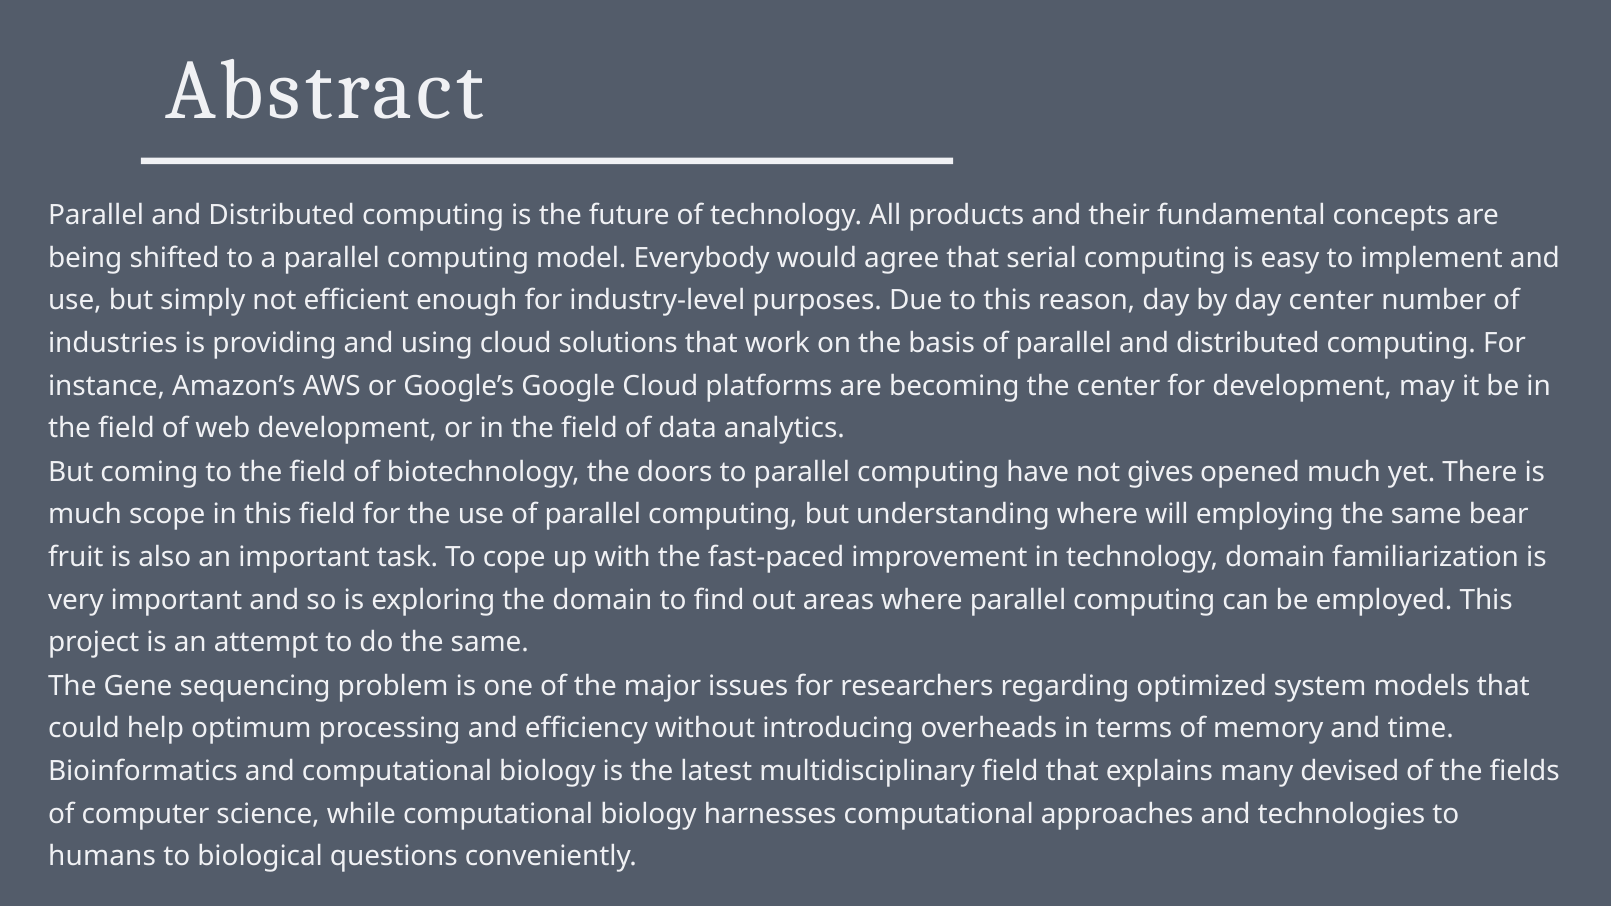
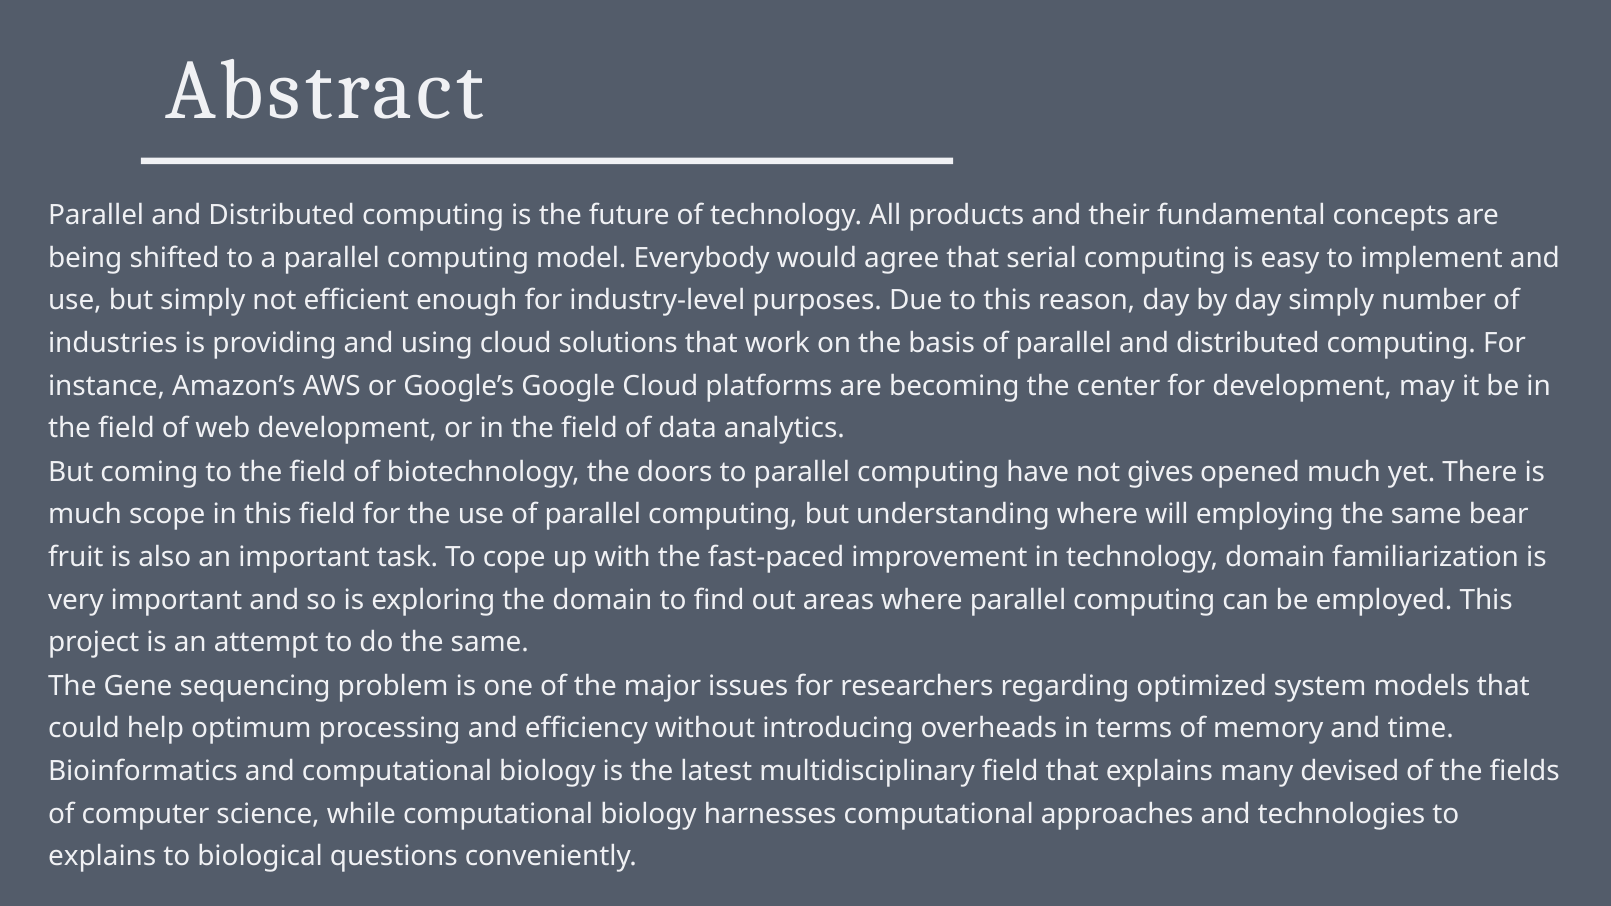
day center: center -> simply (1331, 301)
humans: humans -> explains (102, 857)
